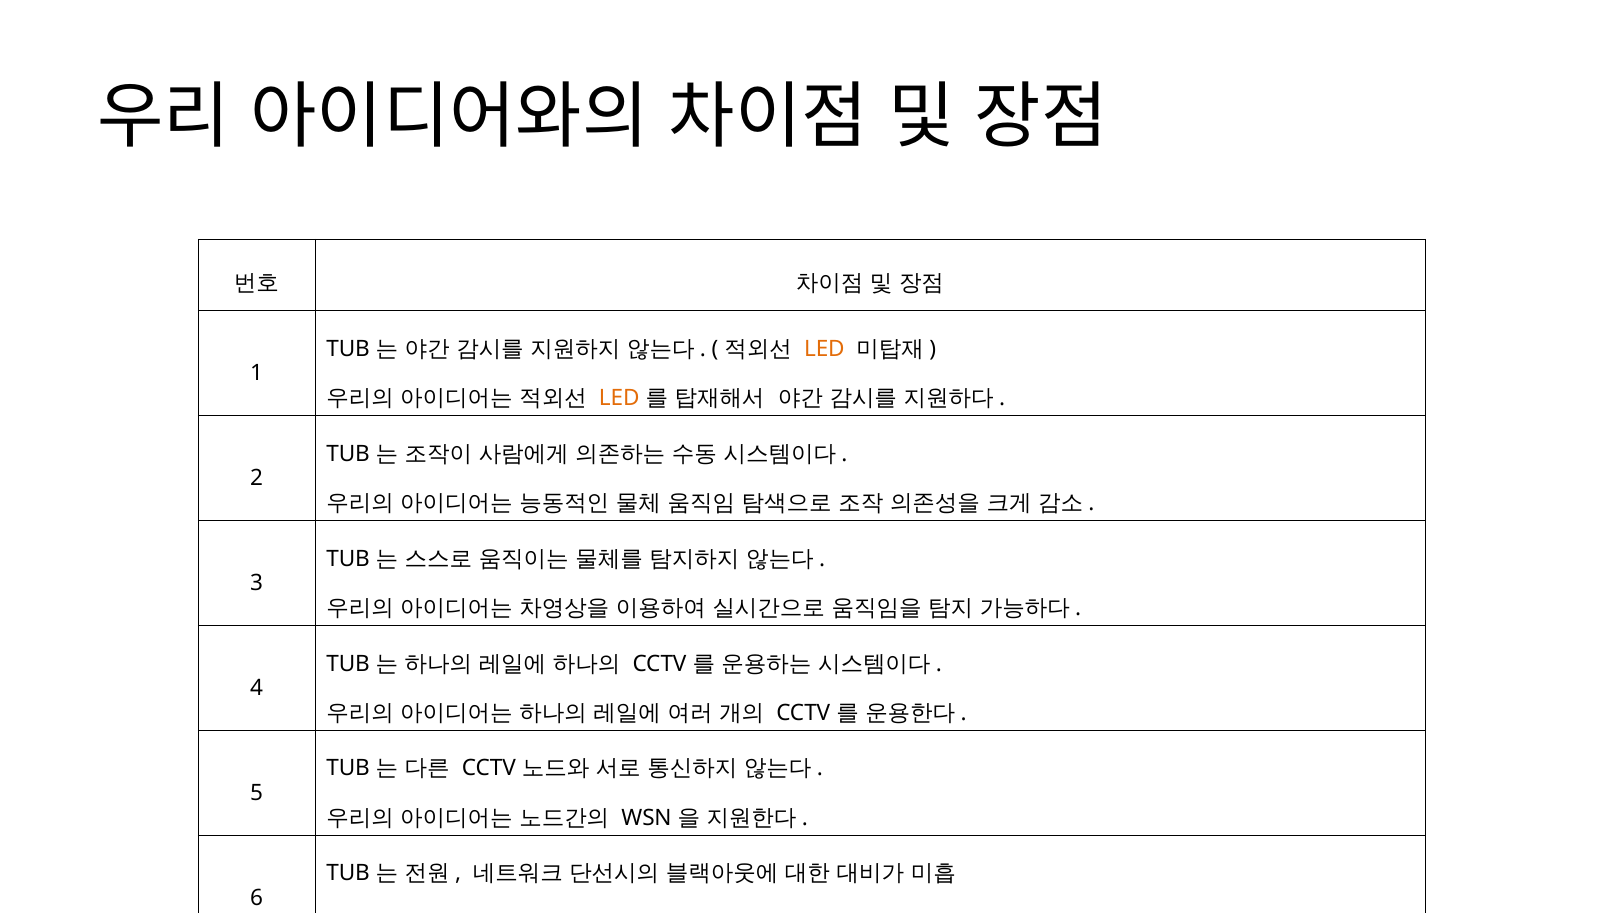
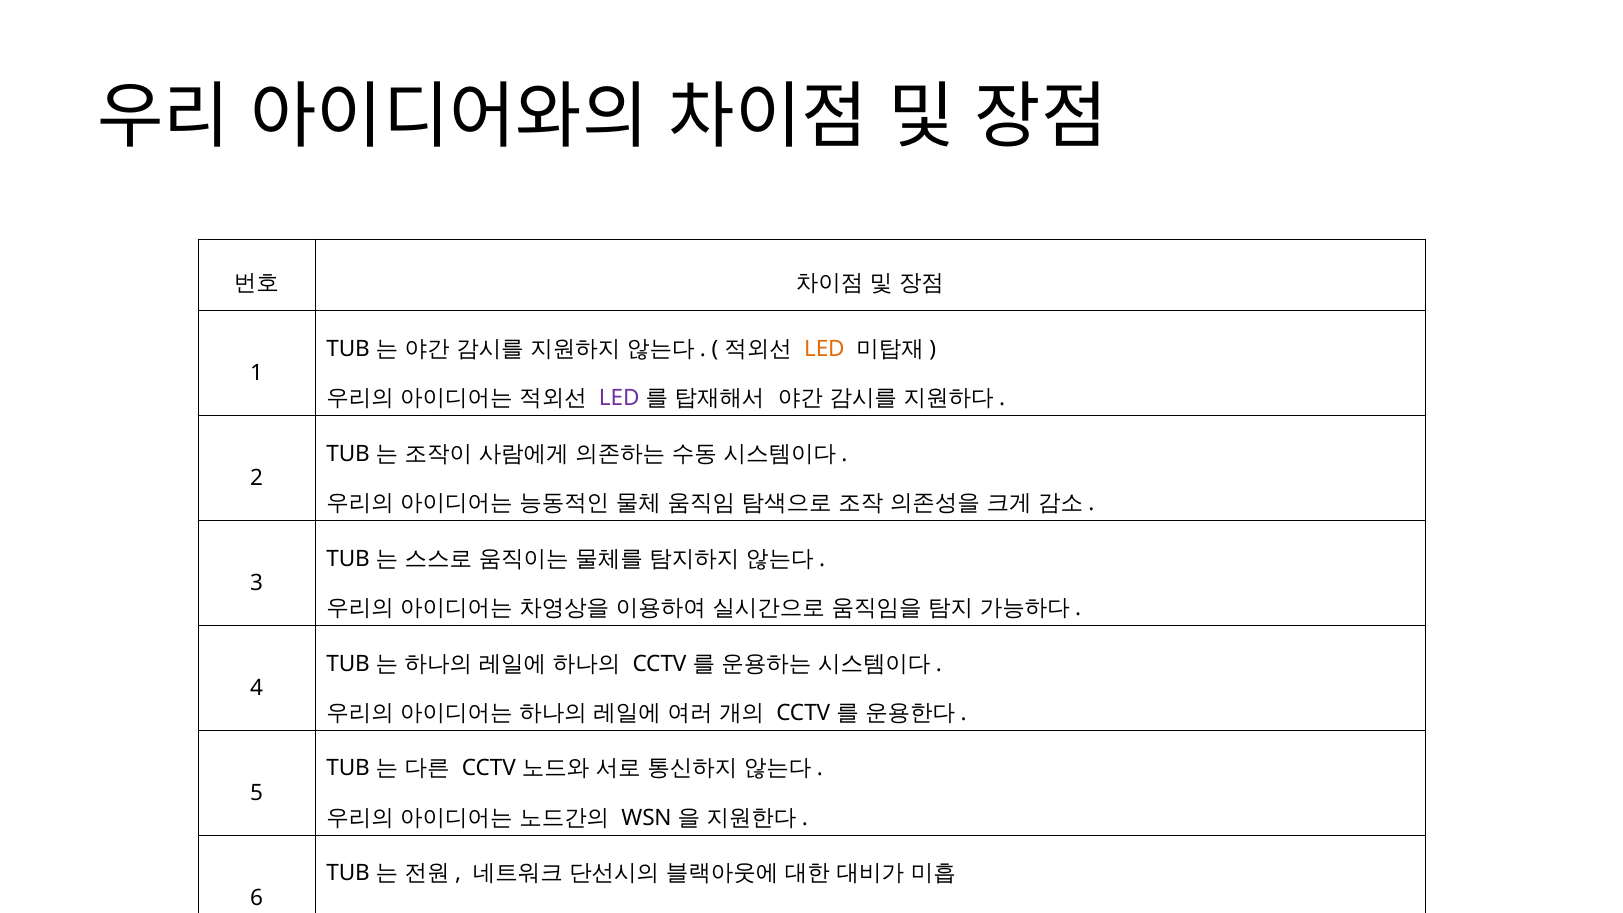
LED colour: orange -> purple (619, 398)
